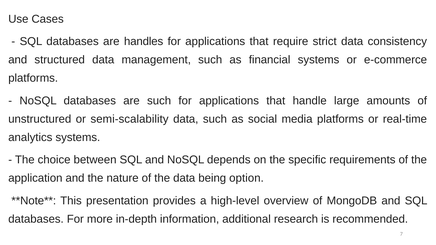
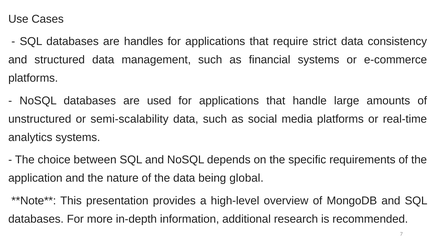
are such: such -> used (159, 101)
option: option -> global (247, 178)
